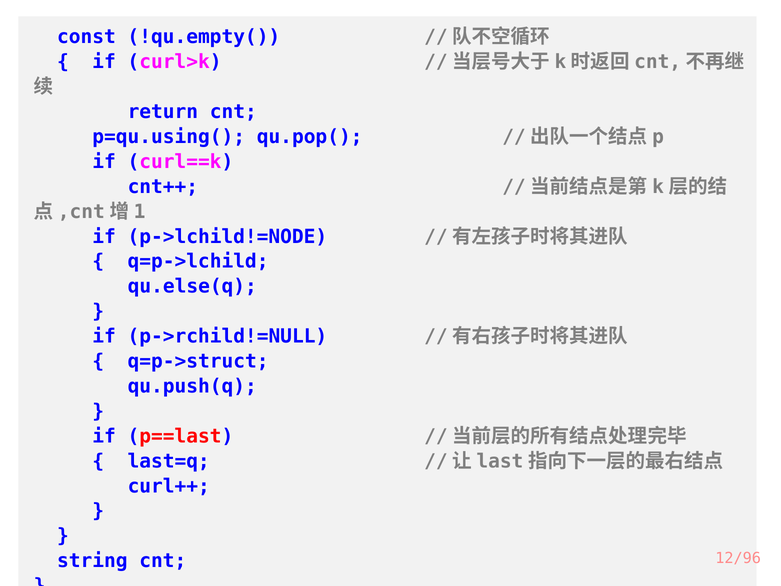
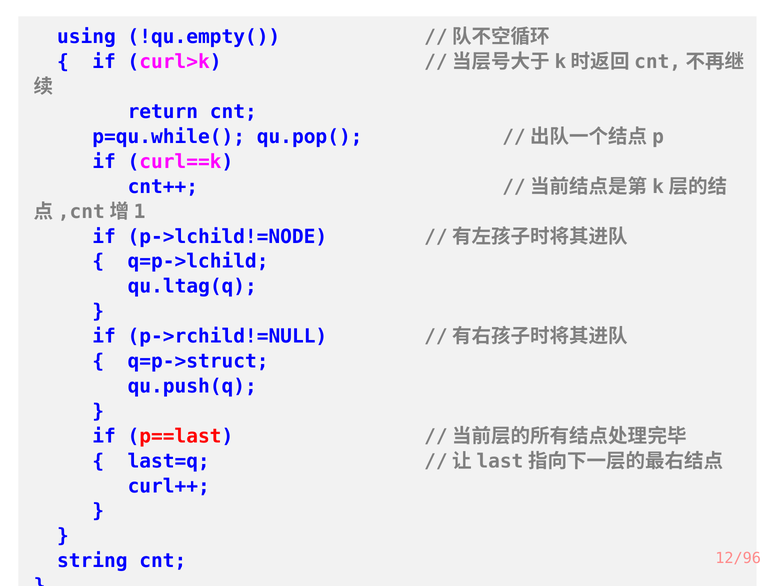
const: const -> using (86, 37)
p=qu.using(: p=qu.using( -> p=qu.while( (169, 137)
qu.else(q: qu.else(q -> qu.ltag(q (192, 286)
